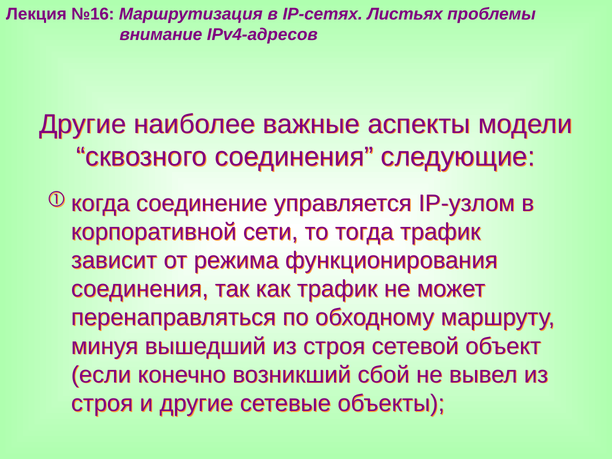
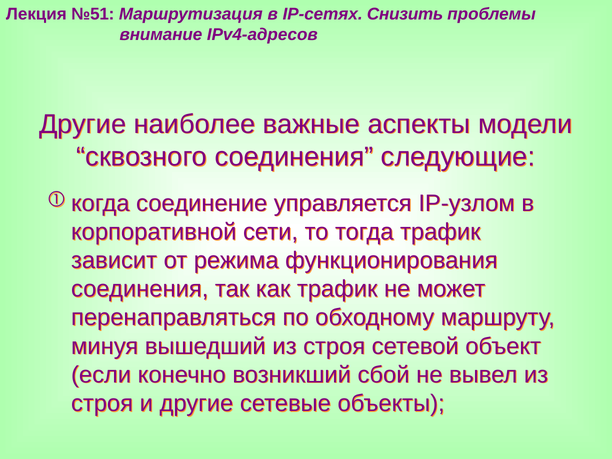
№16: №16 -> №51 (93, 14)
Листьях: Листьях -> Снизить (405, 14)
